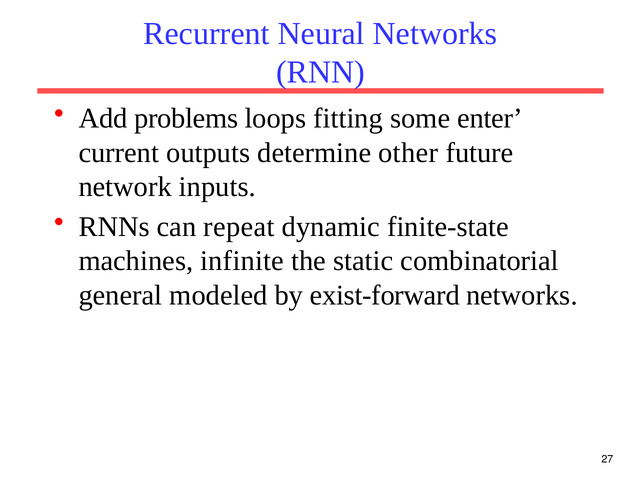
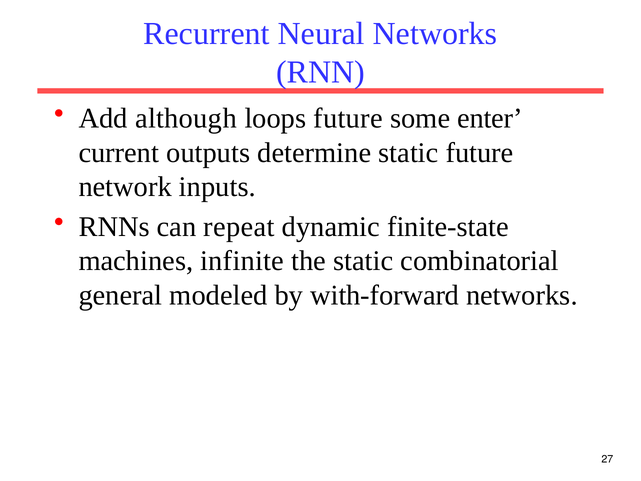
problems: problems -> although (186, 118)
loops fitting: fitting -> future (348, 118)
determine other: other -> static (408, 153)
exist-forward: exist-forward -> with-forward (385, 295)
